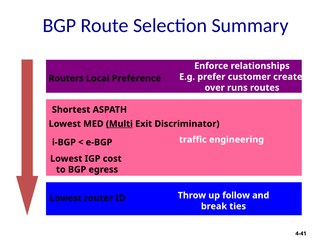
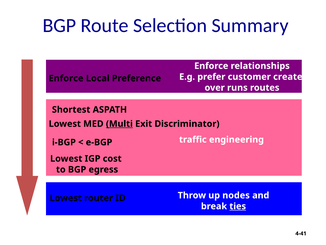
Routers: Routers -> Enforce (66, 78)
follow: follow -> nodes (236, 195)
ties underline: none -> present (238, 206)
